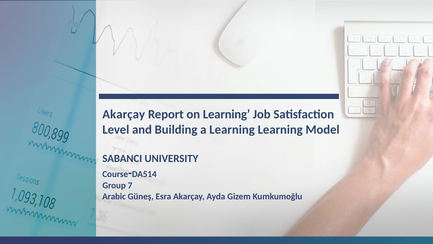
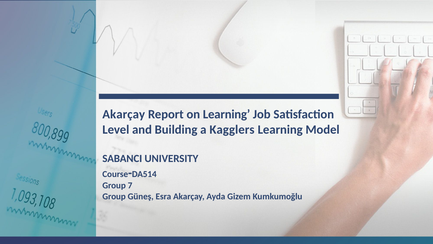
a Learning: Learning -> Kagglers (232, 129)
Arabic: Arabic -> Group (114, 196)
